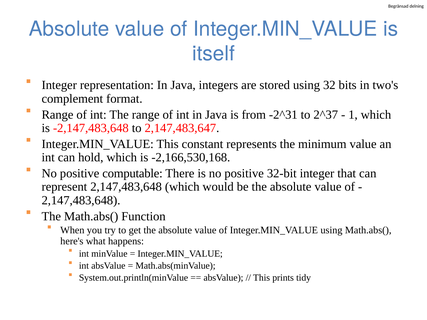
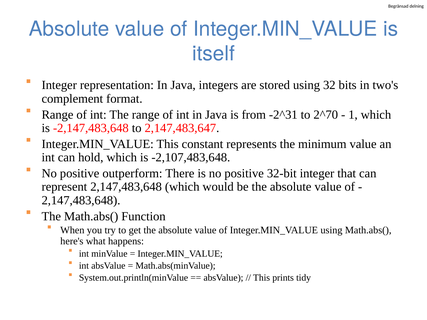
2^37: 2^37 -> 2^70 (326, 115)
-2,166,530,168: -2,166,530,168 -> -2,107,483,648 (191, 158)
computable: computable -> outperform (132, 174)
